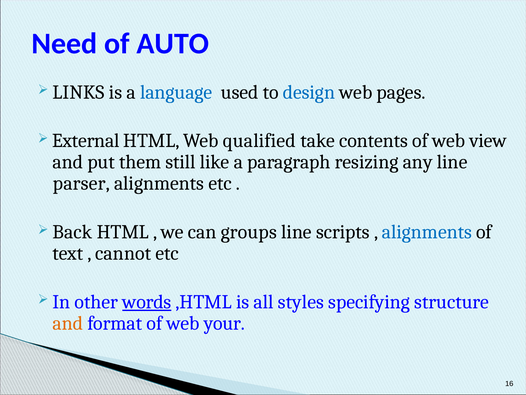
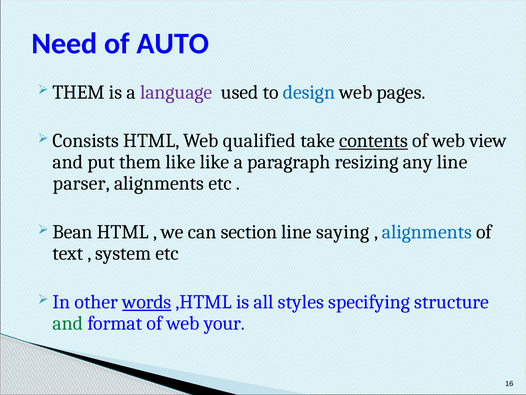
LINKS: LINKS -> THEM (79, 92)
language colour: blue -> purple (176, 92)
External: External -> Consists (86, 141)
contents underline: none -> present (373, 141)
them still: still -> like (181, 162)
Back: Back -> Bean (73, 232)
groups: groups -> section (249, 232)
scripts: scripts -> saying (343, 232)
cannot: cannot -> system (123, 253)
and colour: orange -> green (68, 323)
